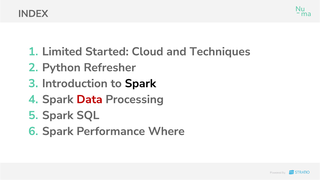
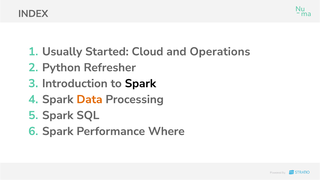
Limited: Limited -> Usually (62, 52)
Techniques: Techniques -> Operations (220, 52)
Data colour: red -> orange (89, 99)
